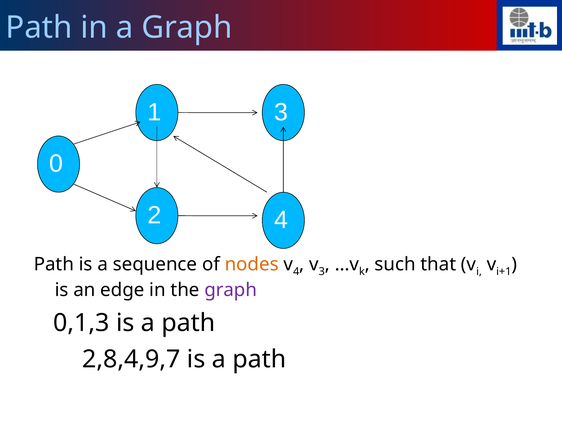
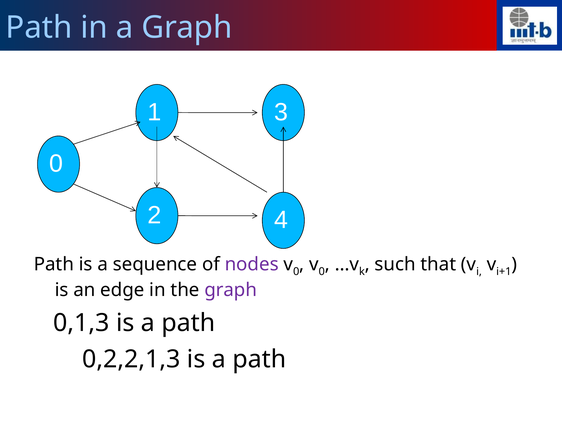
nodes colour: orange -> purple (252, 264)
4: 4 -> 0 (296, 271)
3: 3 -> 0 (322, 271)
2,8,4,9,7: 2,8,4,9,7 -> 0,2,2,1,3 (131, 359)
